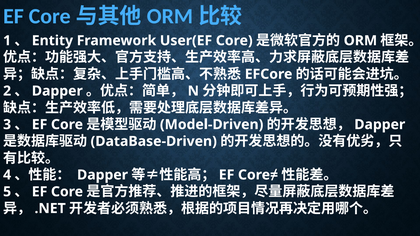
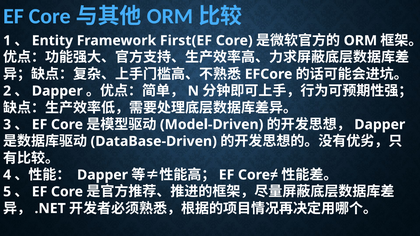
User(EF: User(EF -> First(EF (186, 41)
